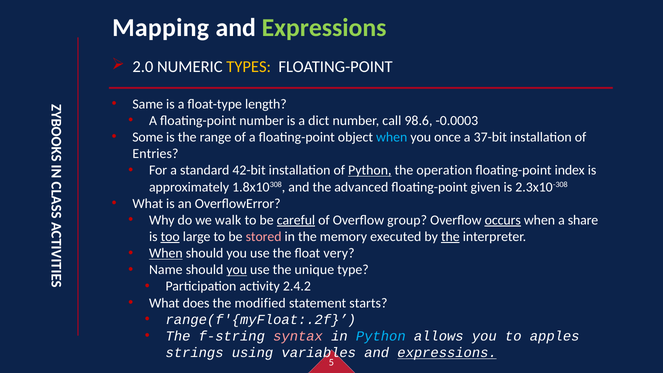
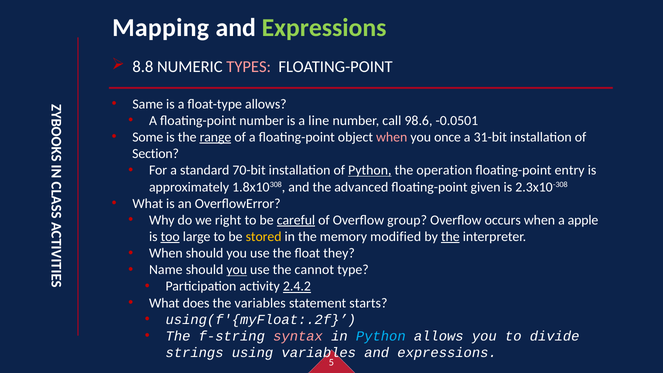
2.0: 2.0 -> 8.8 (143, 67)
TYPES colour: yellow -> pink (249, 67)
float-type length: length -> allows (266, 104)
dict: dict -> line (319, 121)
-0.0003: -0.0003 -> -0.0501 (457, 121)
range underline: none -> present (215, 137)
when colour: light blue -> pink (392, 137)
37-bit: 37-bit -> 31-bit (490, 137)
Entries: Entries -> Section (156, 154)
42-bit: 42-bit -> 70-bit (249, 170)
index: index -> entry (570, 170)
walk: walk -> right (228, 220)
occurs underline: present -> none (503, 220)
share: share -> apple (583, 220)
stored colour: pink -> yellow (264, 237)
executed: executed -> modified (396, 237)
When underline: present -> none (166, 253)
very: very -> they (339, 253)
unique: unique -> cannot (314, 270)
2.4.2 underline: none -> present (297, 286)
the modified: modified -> variables (260, 303)
range(f'{myFloat:.2f: range(f'{myFloat:.2f -> using(f'{myFloat:.2f (261, 320)
apples: apples -> divide (555, 336)
expressions underline: present -> none (447, 353)
